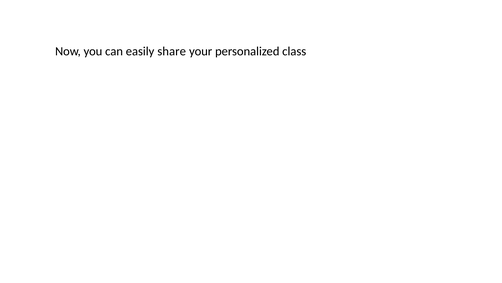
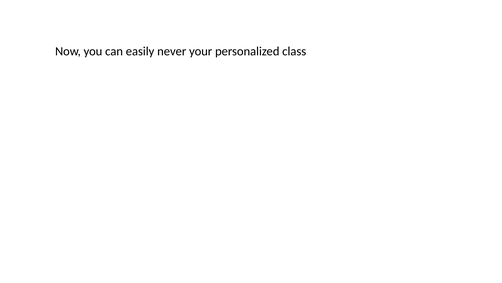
share: share -> never (172, 51)
